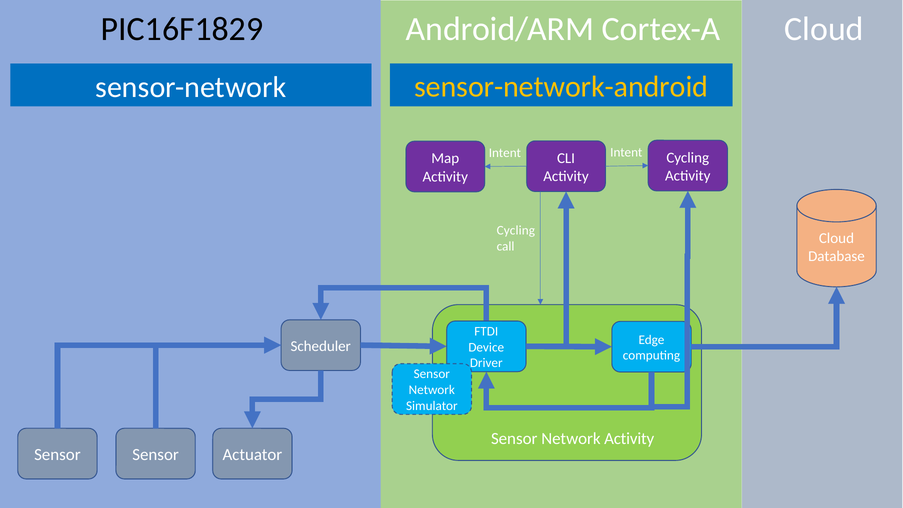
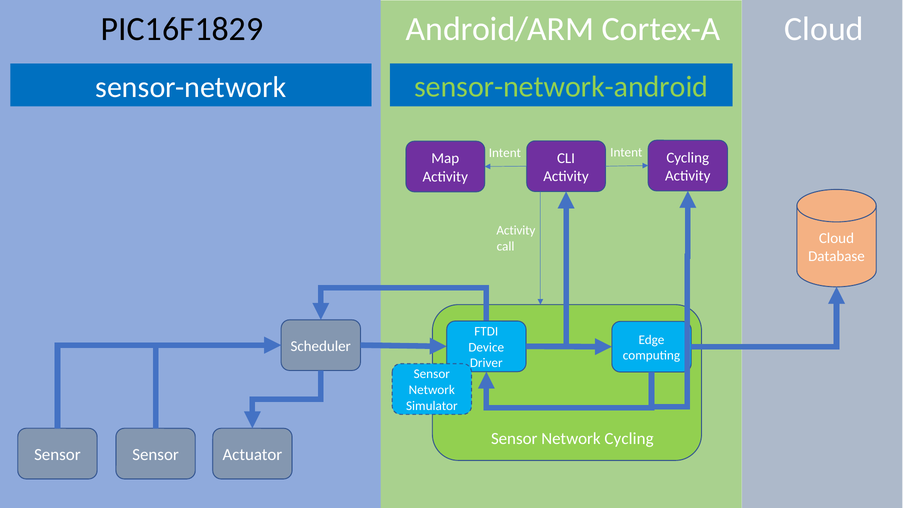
sensor-network-android colour: yellow -> light green (561, 87)
Cycling: Cycling -> Activity (516, 230)
Network Activity: Activity -> Cycling (629, 439)
